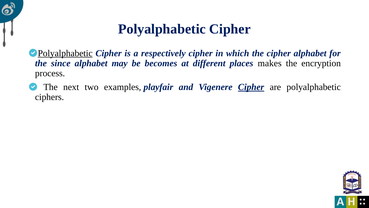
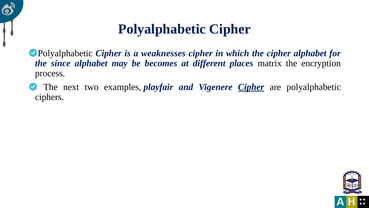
Polyalphabetic underline: present -> none (65, 53)
respectively: respectively -> weaknesses (163, 53)
makes: makes -> matrix (270, 63)
